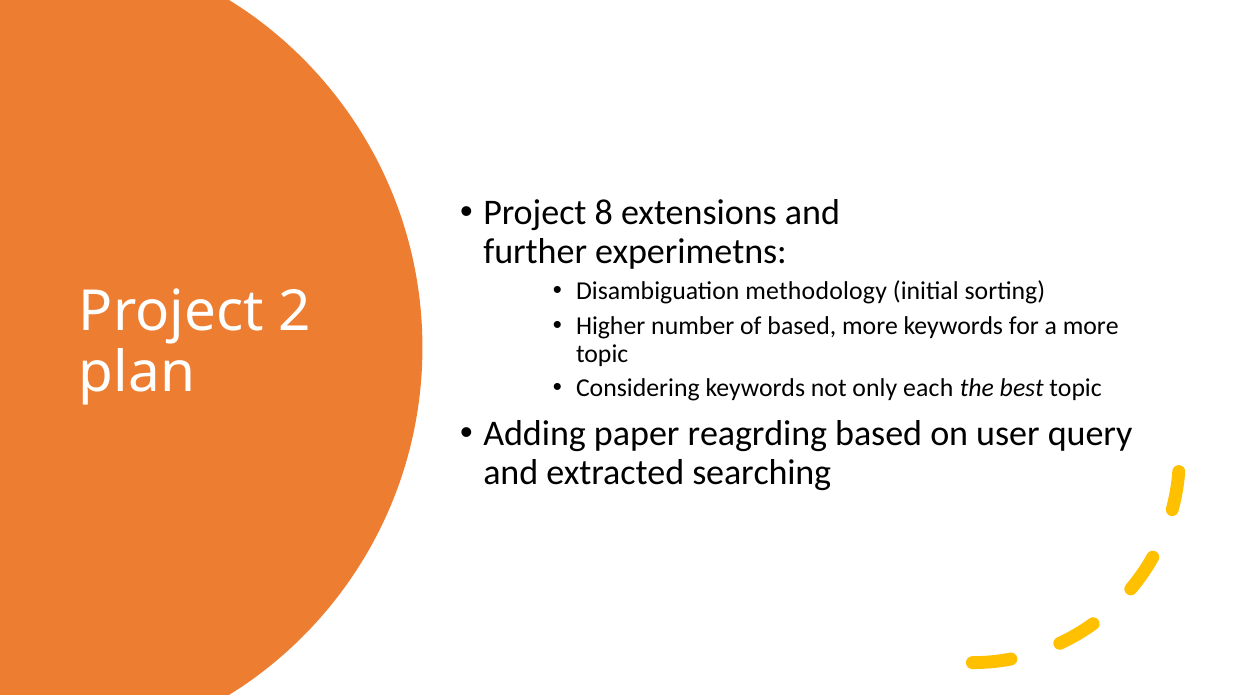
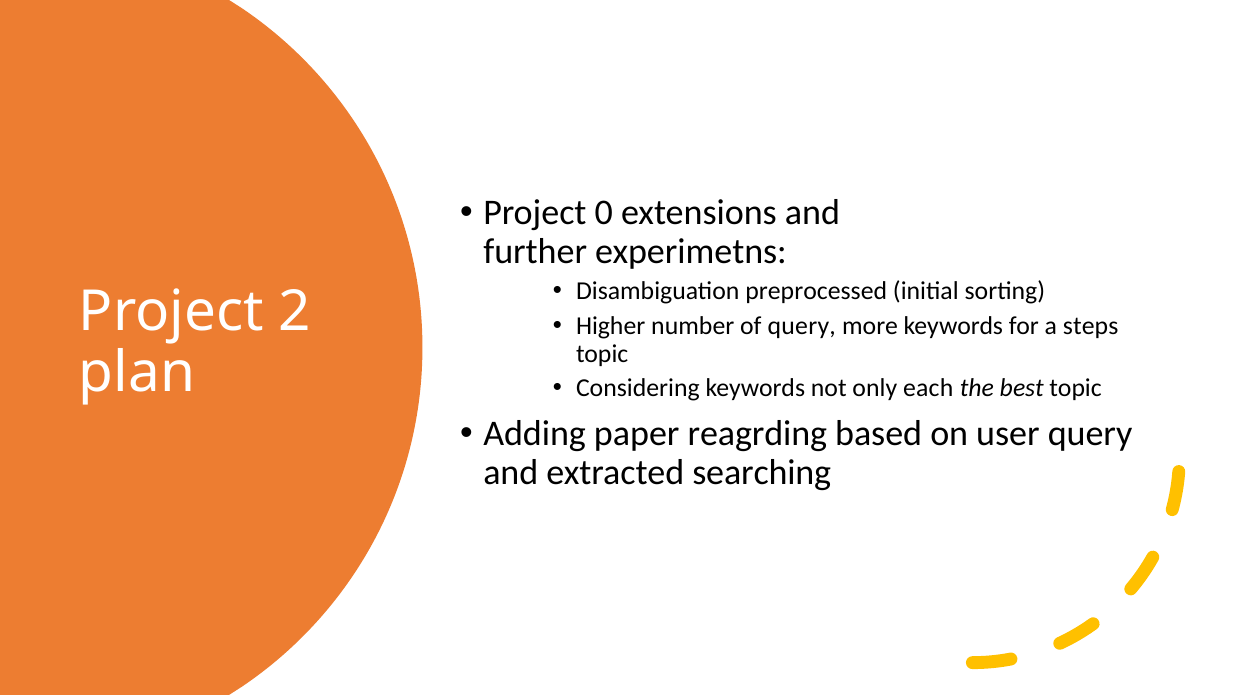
8: 8 -> 0 (604, 213)
methodology: methodology -> preprocessed (816, 292)
of based: based -> query (802, 326)
a more: more -> steps (1091, 326)
